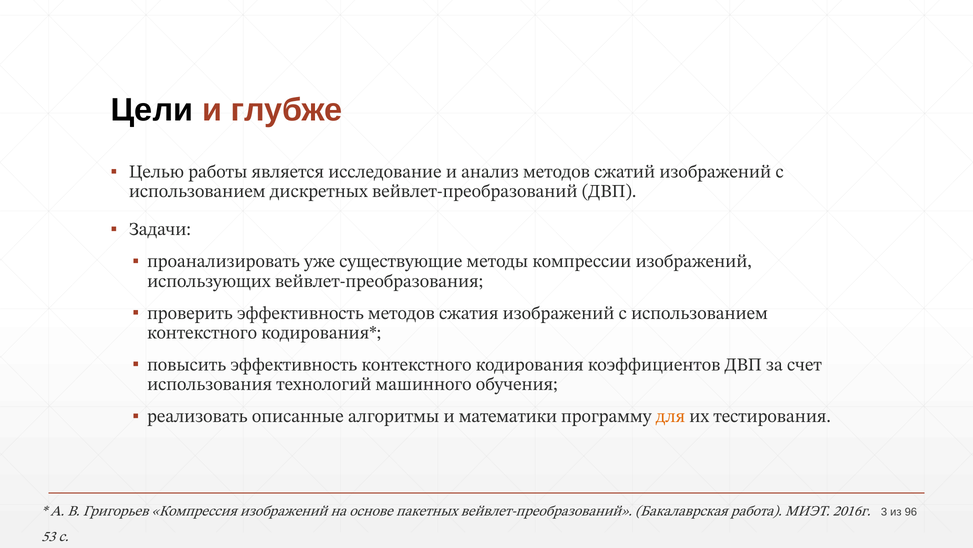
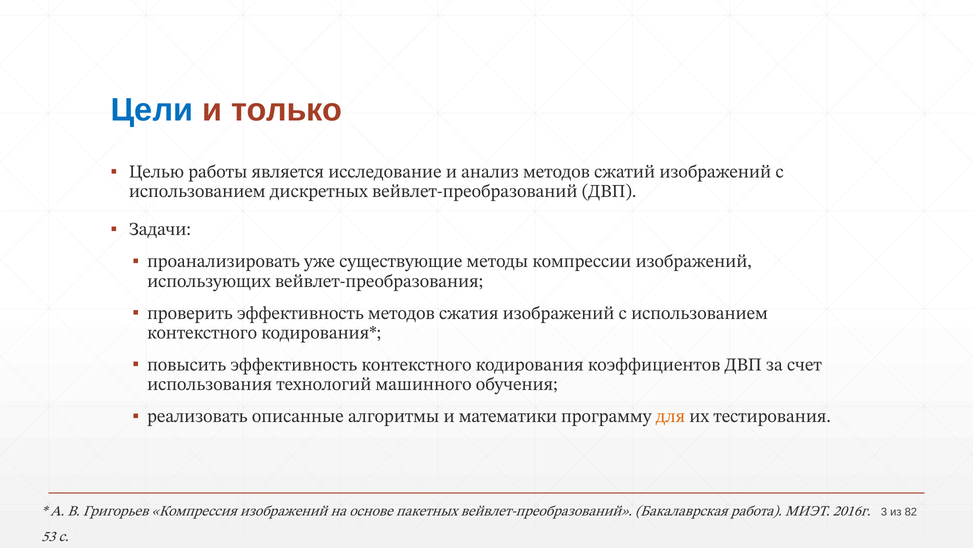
Цели colour: black -> blue (152, 110)
глубже: глубже -> только (287, 110)
96: 96 -> 82 (911, 512)
